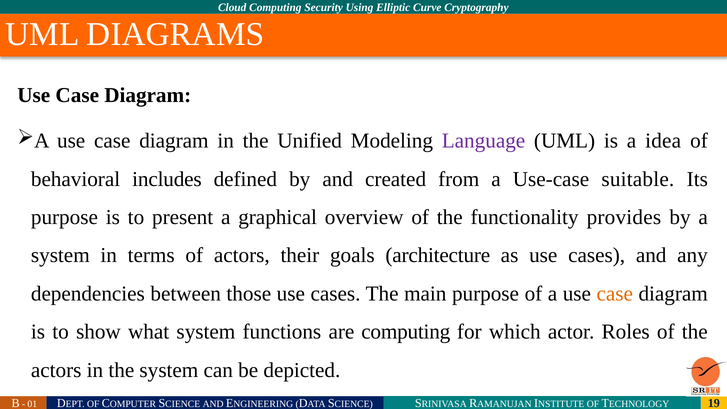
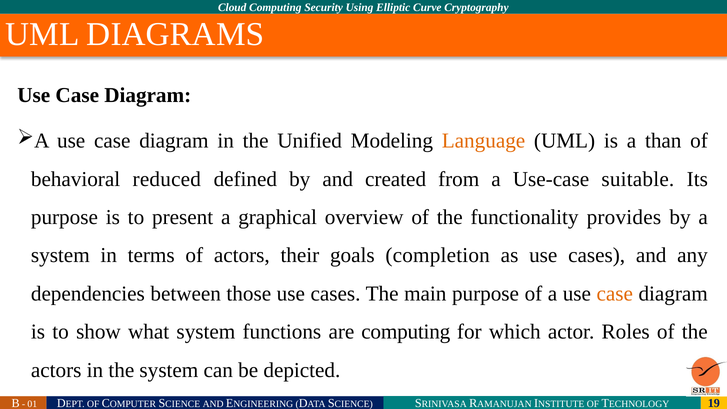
Language colour: purple -> orange (484, 141)
idea: idea -> than (663, 141)
includes: includes -> reduced (167, 179)
architecture: architecture -> completion (438, 255)
